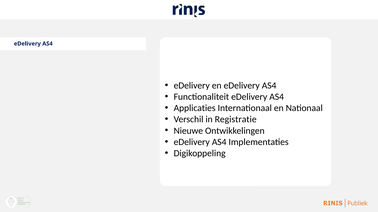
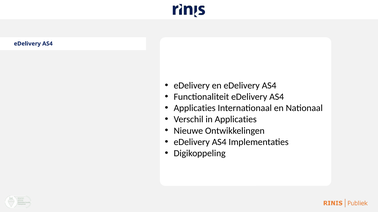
in Registratie: Registratie -> Applicaties (236, 120)
